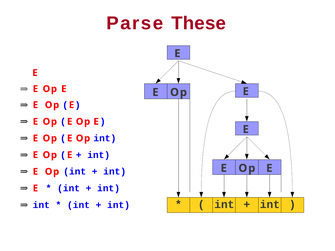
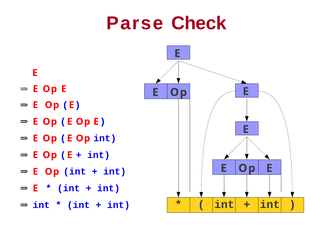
These: These -> Check (199, 23)
